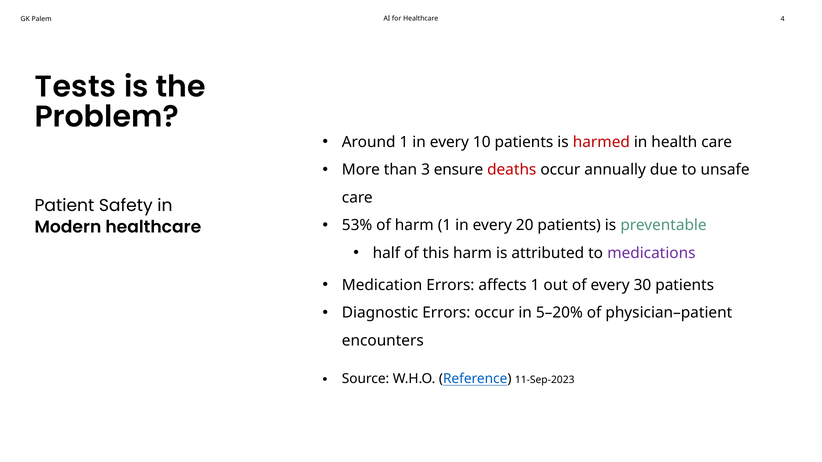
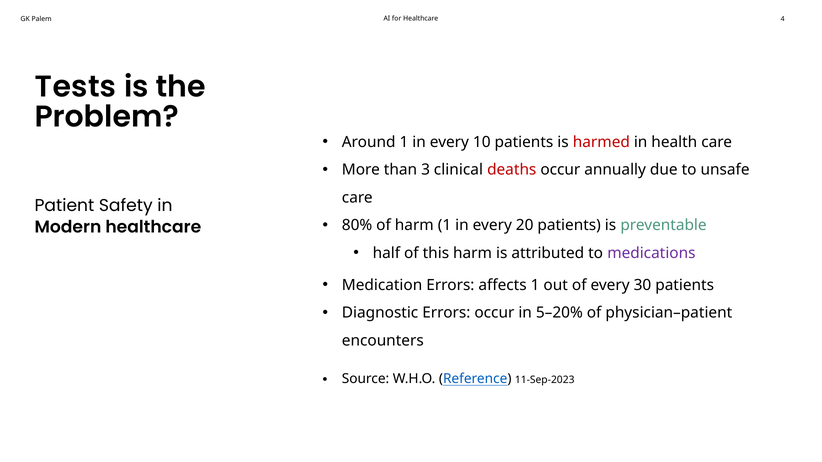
ensure: ensure -> clinical (458, 170)
53%: 53% -> 80% (357, 225)
